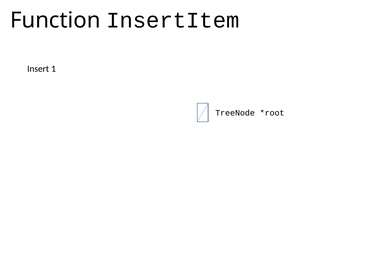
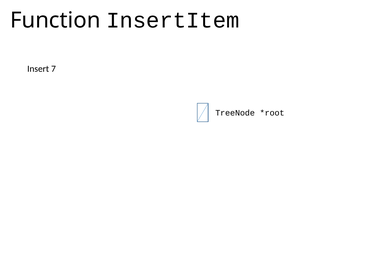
1: 1 -> 7 (53, 69)
